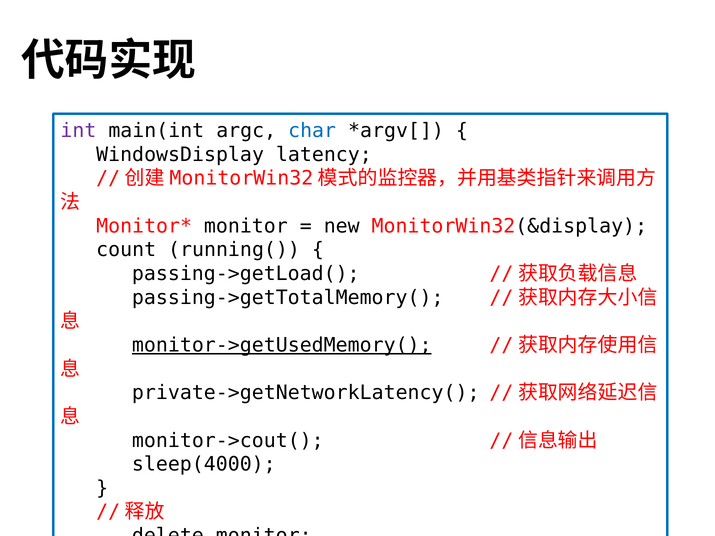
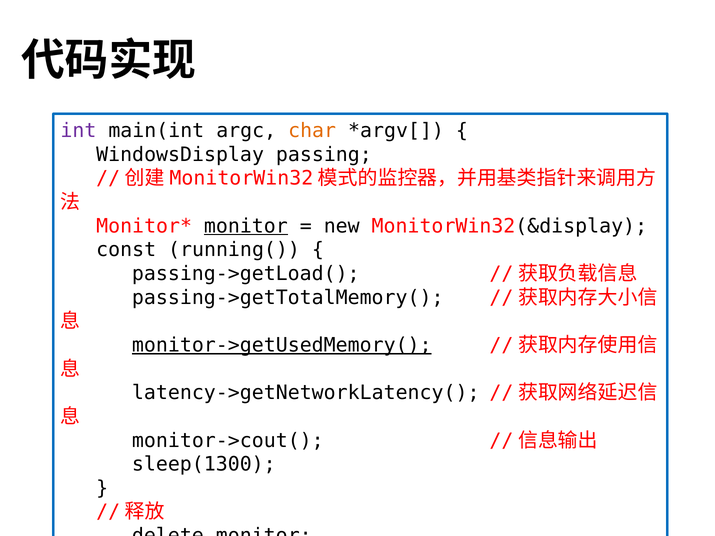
char colour: blue -> orange (312, 131)
latency: latency -> passing (324, 155)
monitor underline: none -> present (246, 226)
count: count -> const (126, 250)
private->getNetworkLatency(: private->getNetworkLatency( -> latency->getNetworkLatency( (306, 393)
sleep(4000: sleep(4000 -> sleep(1300 (204, 464)
